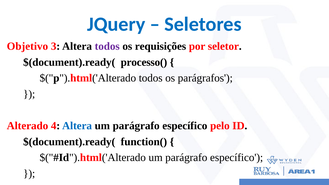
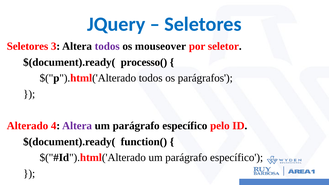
Objetivo: Objetivo -> Seletores (28, 46)
requisições: requisições -> mouseover (160, 46)
Altera colour: blue -> purple (77, 126)
